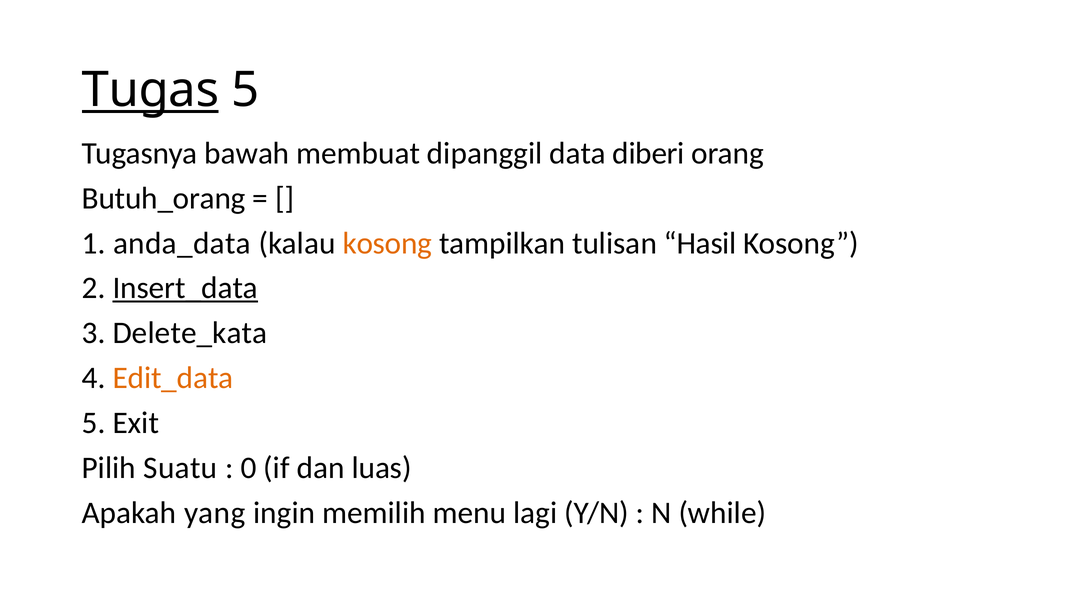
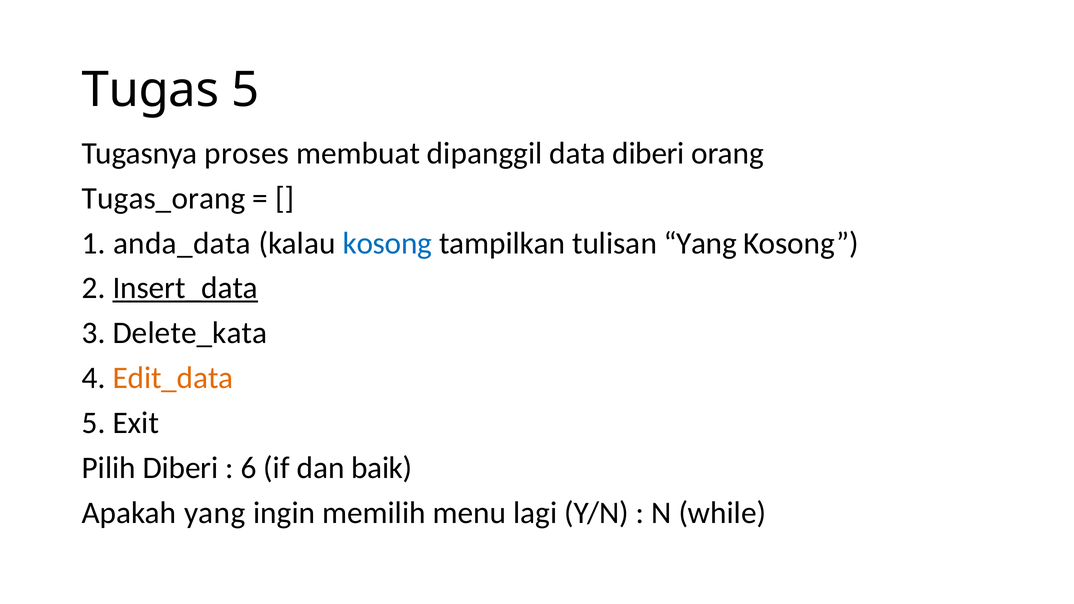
Tugas underline: present -> none (150, 90)
bawah: bawah -> proses (247, 153)
Butuh_orang: Butuh_orang -> Tugas_orang (164, 198)
kosong colour: orange -> blue (387, 243)
tulisan Hasil: Hasil -> Yang (700, 243)
Pilih Suatu: Suatu -> Diberi (181, 468)
0: 0 -> 6 (248, 468)
luas: luas -> baik (382, 468)
